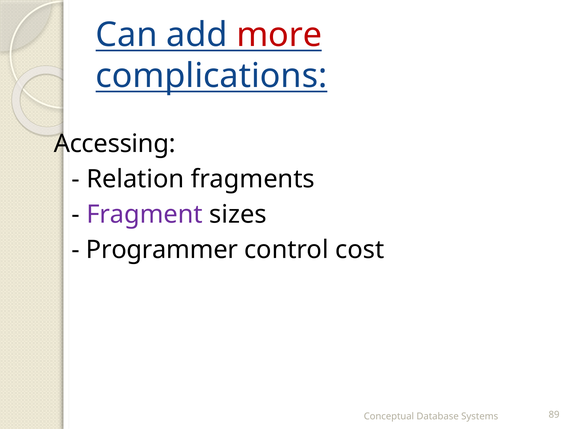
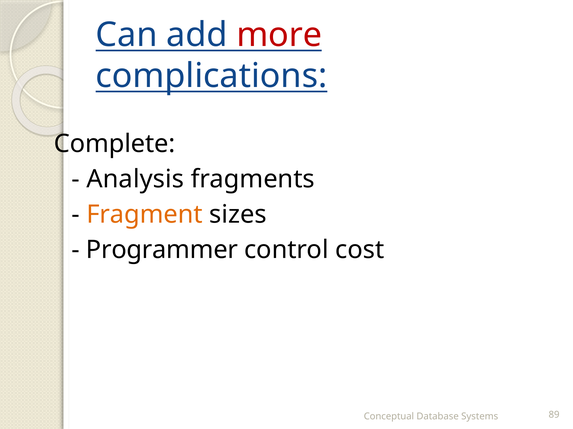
Accessing: Accessing -> Complete (115, 144)
Relation: Relation -> Analysis (135, 179)
Fragment colour: purple -> orange (145, 215)
